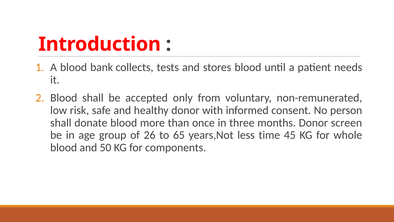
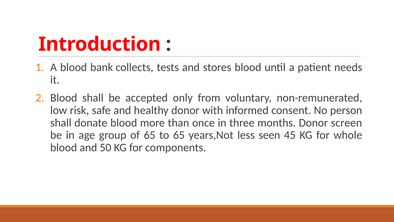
of 26: 26 -> 65 (150, 135)
time: time -> seen (269, 135)
